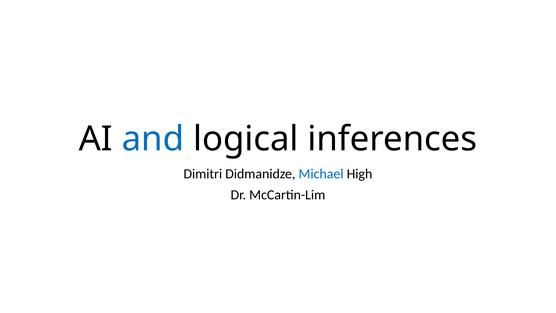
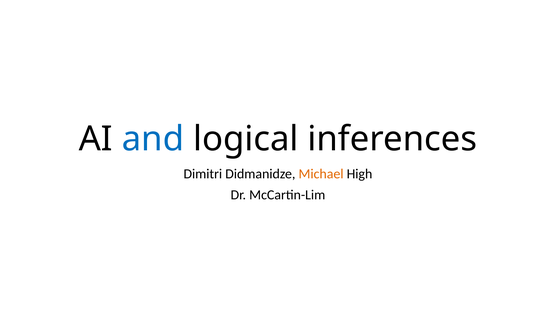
Michael colour: blue -> orange (321, 174)
